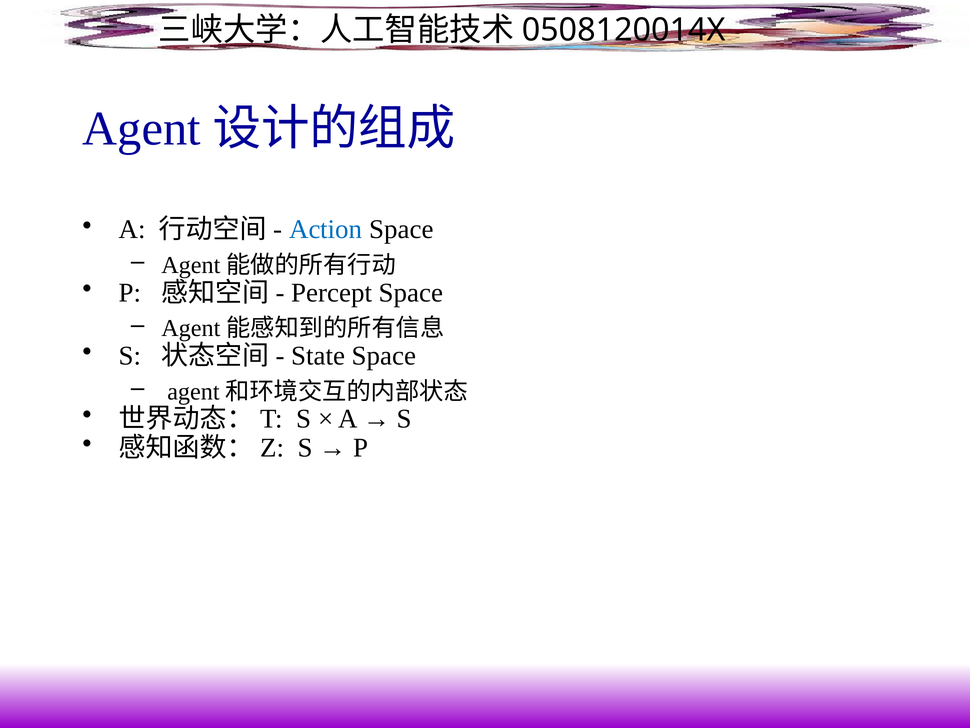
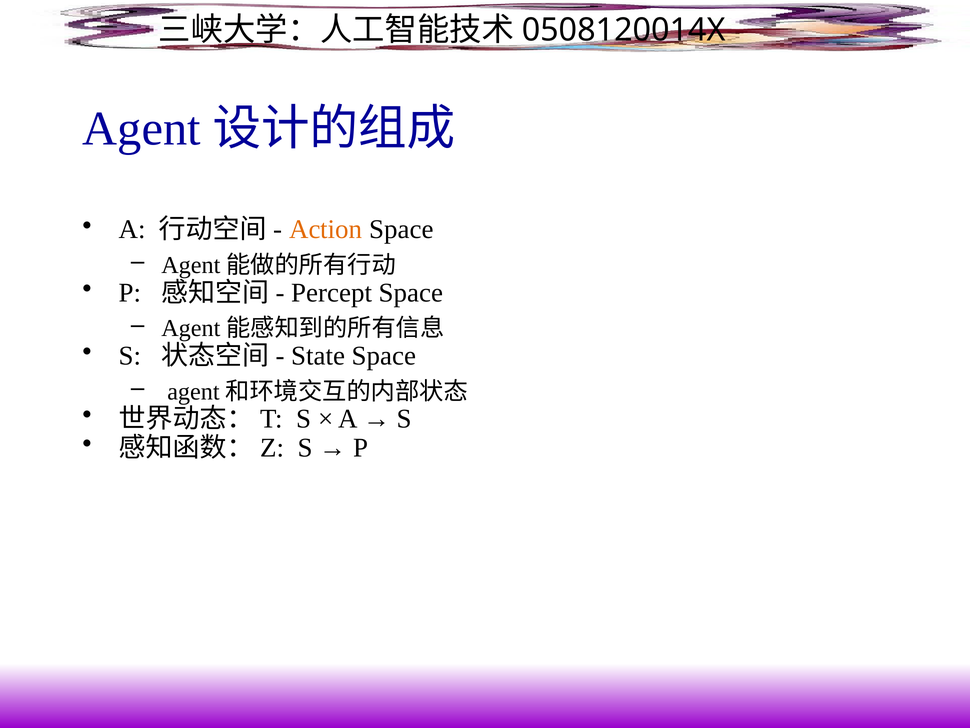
Action colour: blue -> orange (326, 229)
